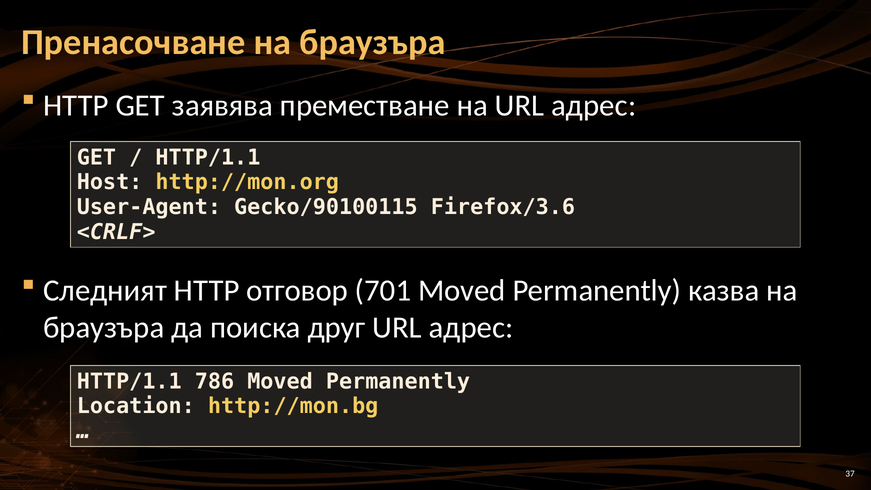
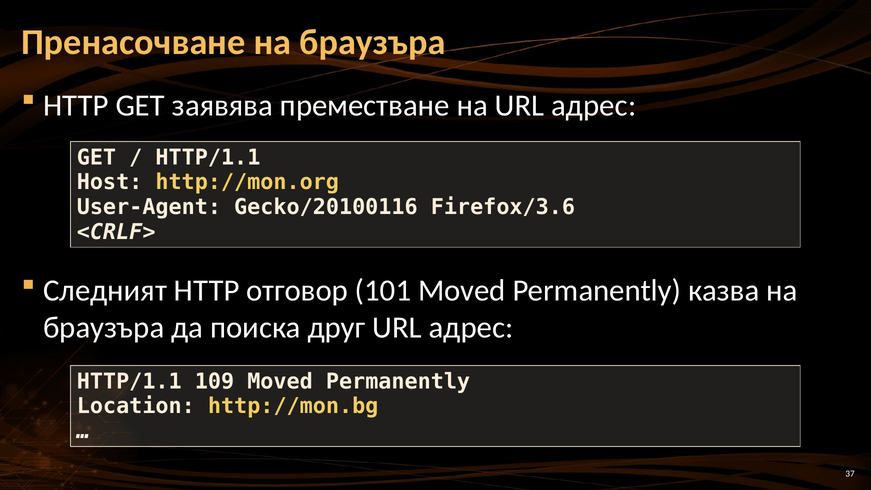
Gecko/90100115: Gecko/90100115 -> Gecko/20100116 (326, 207)
701: 701 -> 101 (383, 291)
786: 786 -> 109 (214, 381)
